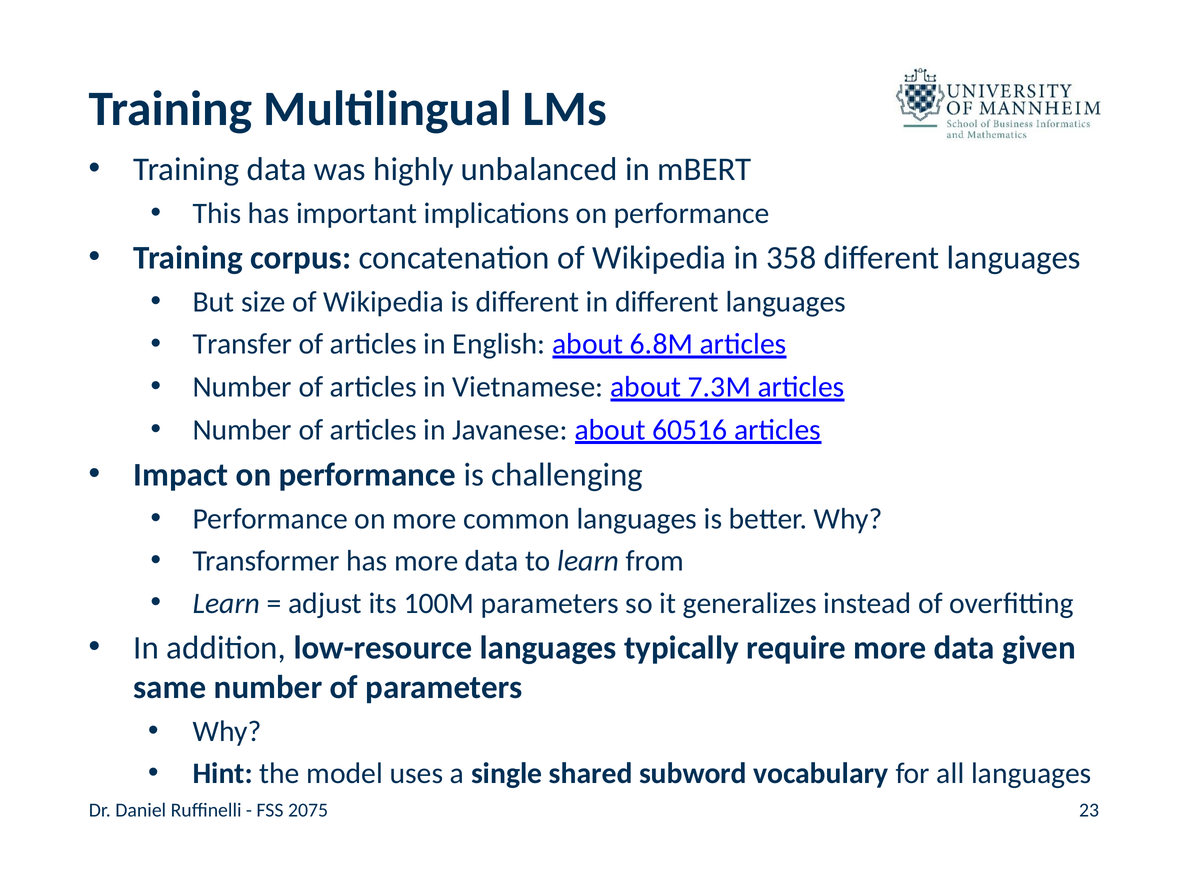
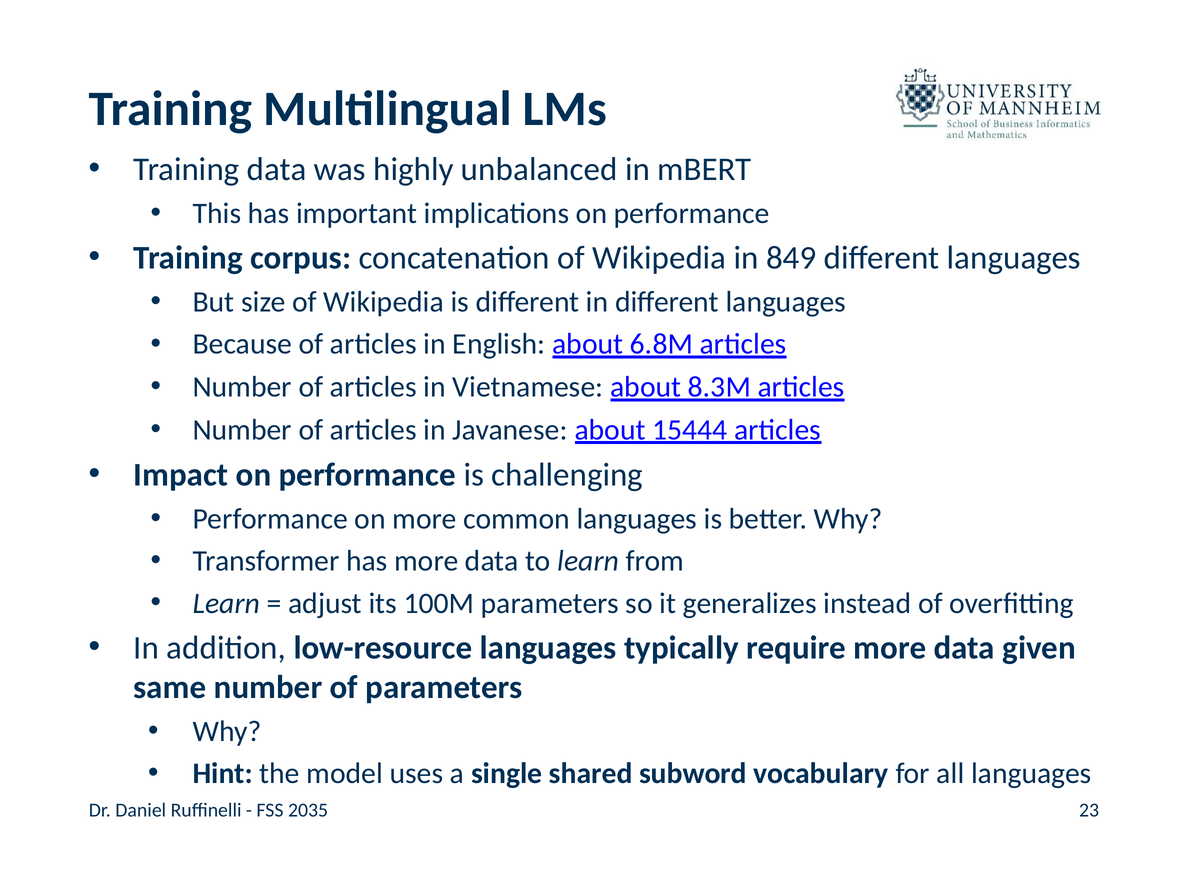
358: 358 -> 849 (791, 258)
Transfer: Transfer -> Because (242, 344)
7.3M: 7.3M -> 8.3M (719, 387)
60516: 60516 -> 15444 (690, 430)
2075: 2075 -> 2035 (308, 810)
